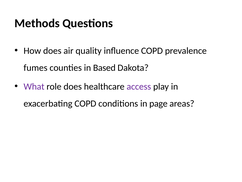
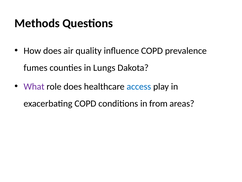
Based: Based -> Lungs (104, 68)
access colour: purple -> blue (139, 86)
page: page -> from (158, 103)
